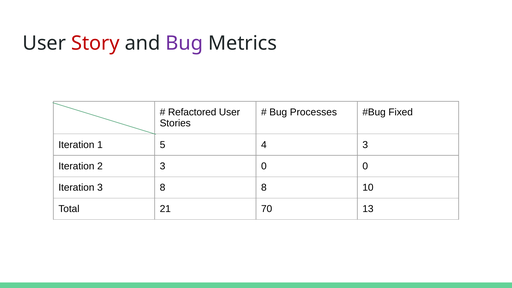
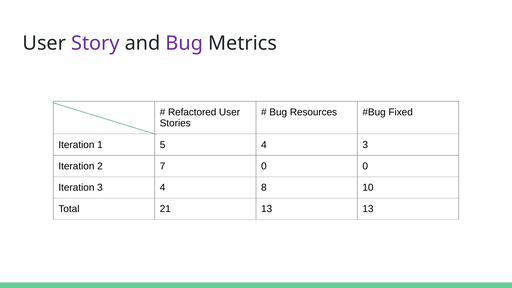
Story colour: red -> purple (95, 43)
Processes: Processes -> Resources (313, 112)
2 3: 3 -> 7 (163, 166)
3 8: 8 -> 4 (163, 188)
21 70: 70 -> 13 (267, 209)
